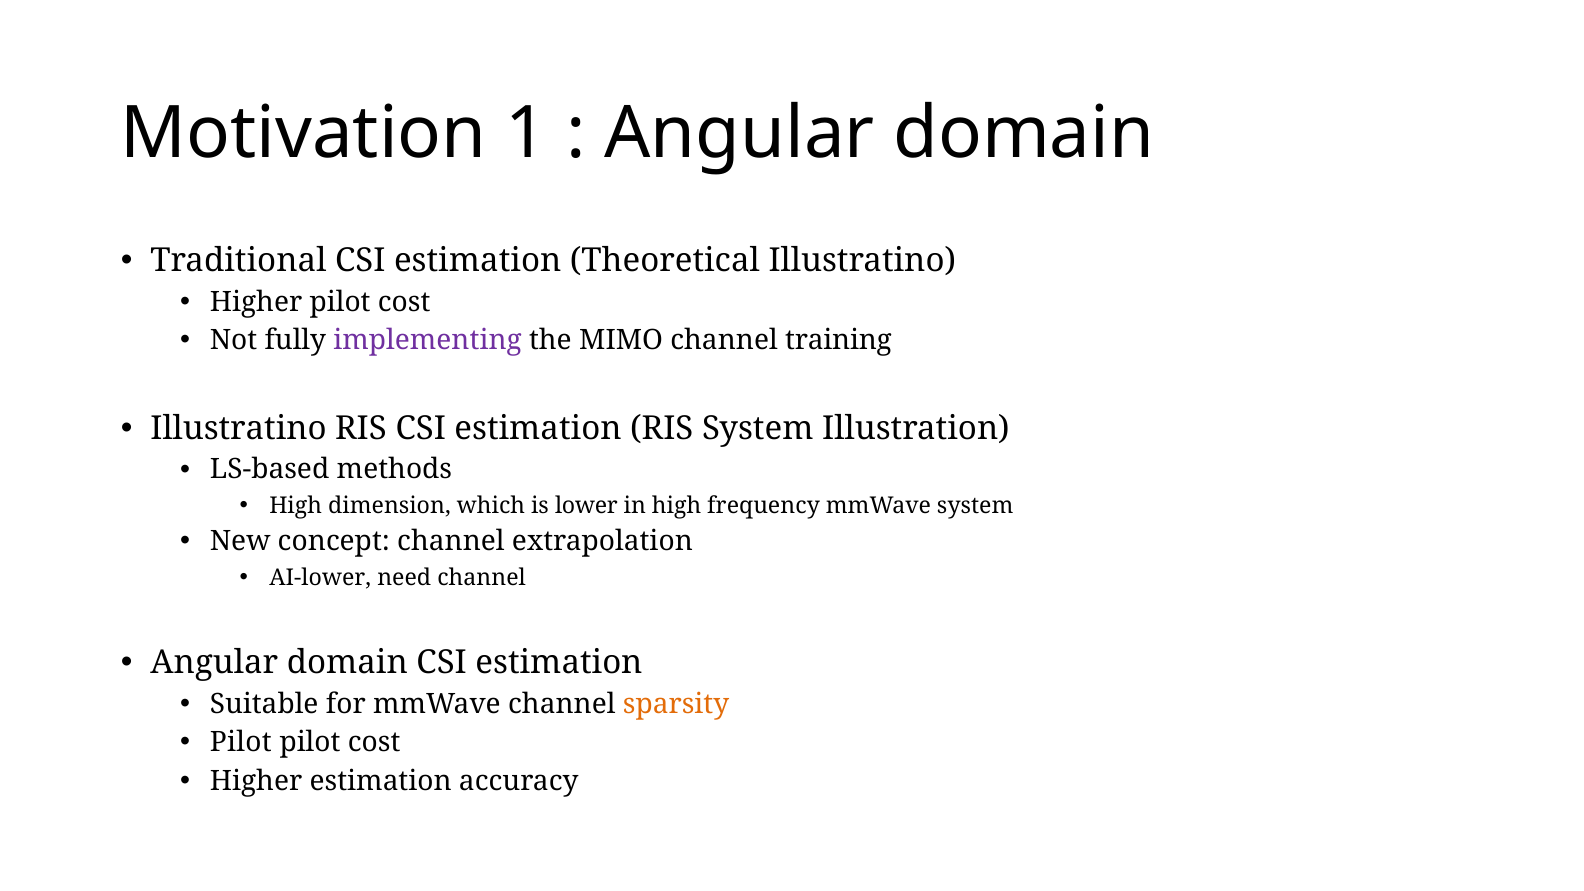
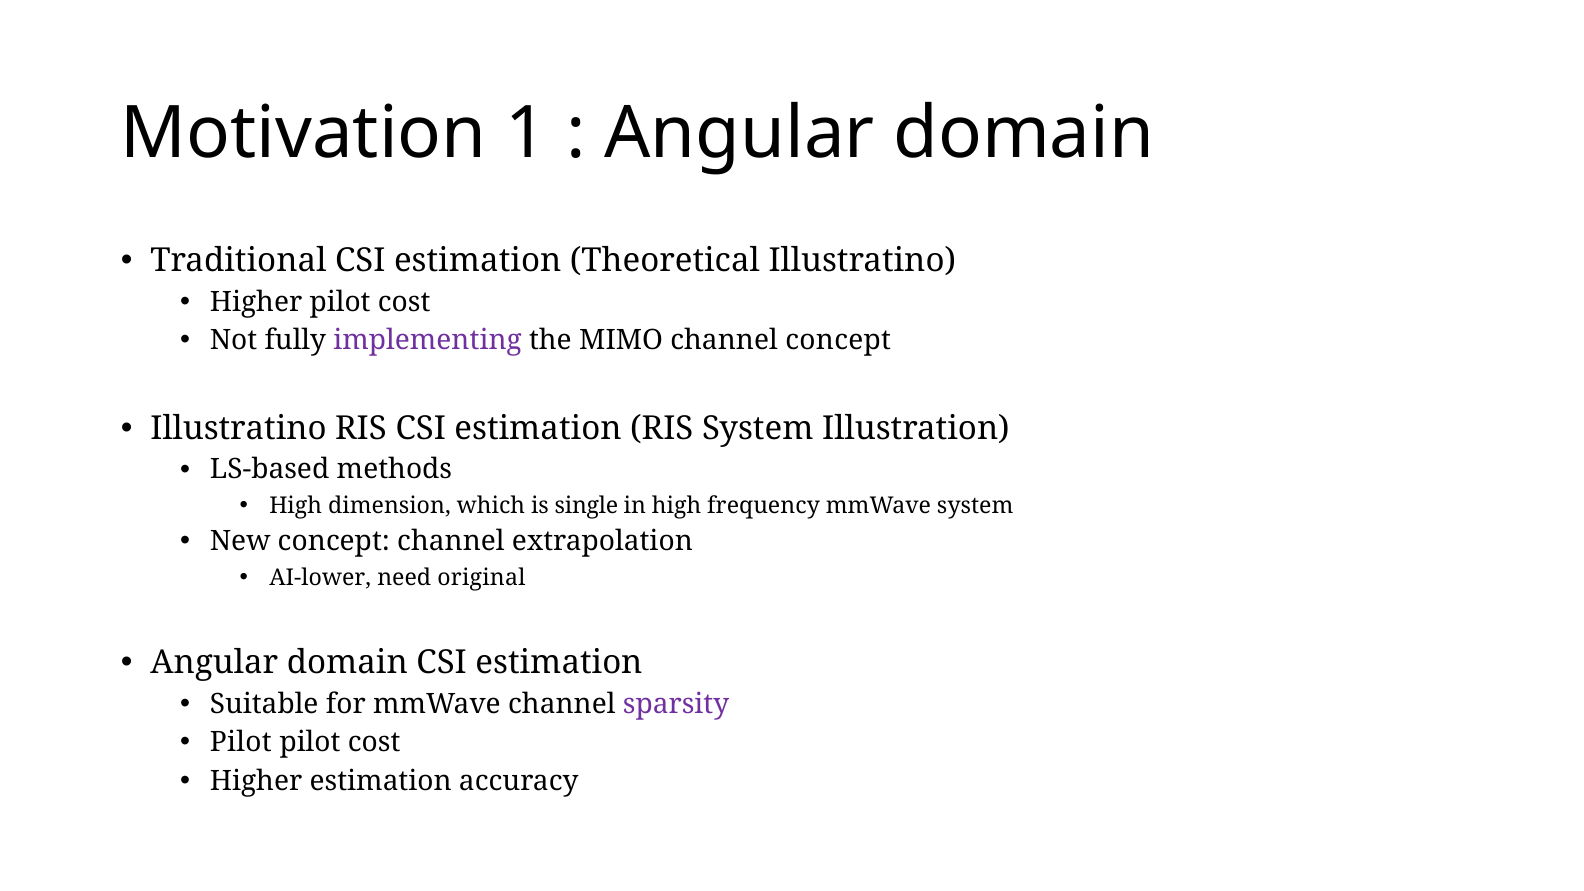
channel training: training -> concept (838, 340)
lower: lower -> single (586, 506)
need channel: channel -> original (481, 577)
sparsity colour: orange -> purple (676, 704)
